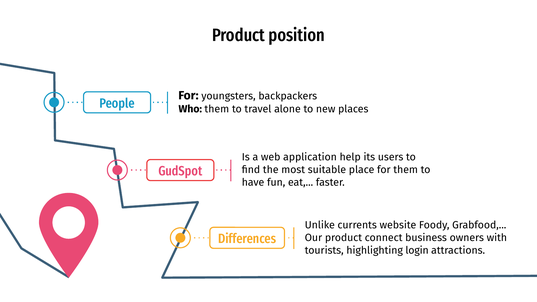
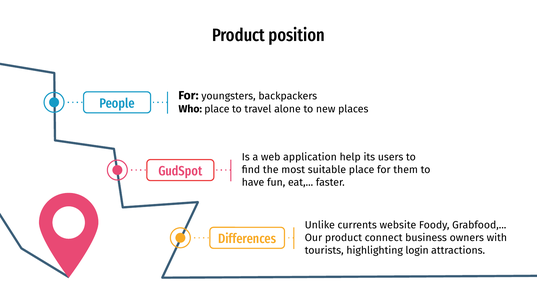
Who them: them -> place (217, 109)
